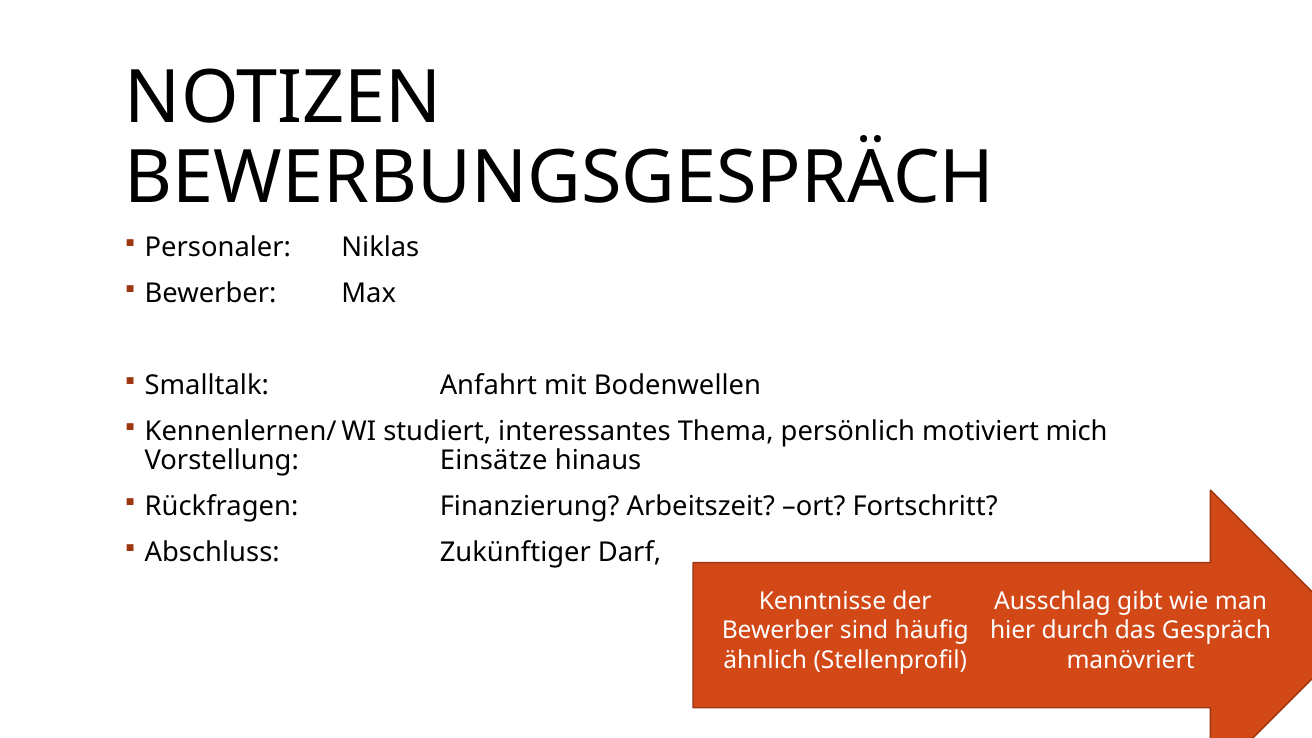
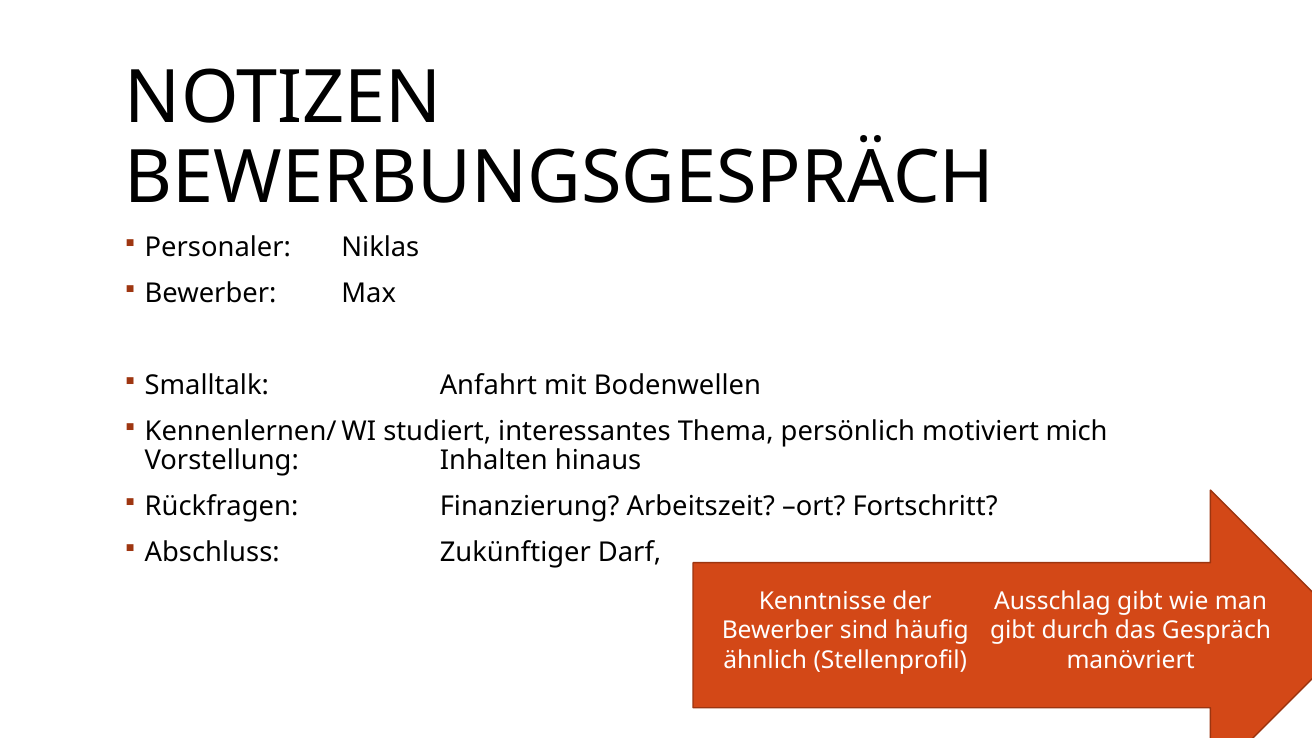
Einsätze: Einsätze -> Inhalten (494, 461)
hier: hier -> gibt (1013, 631)
